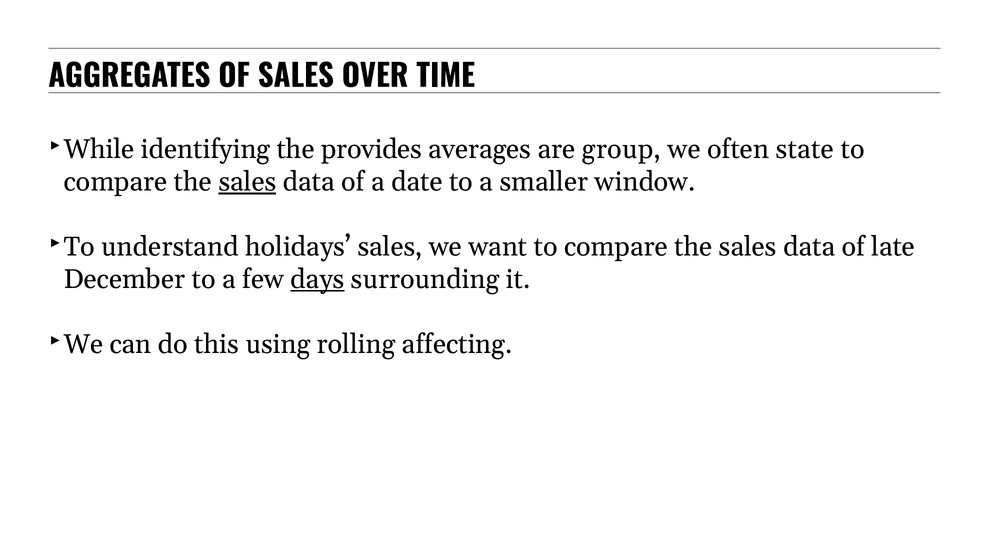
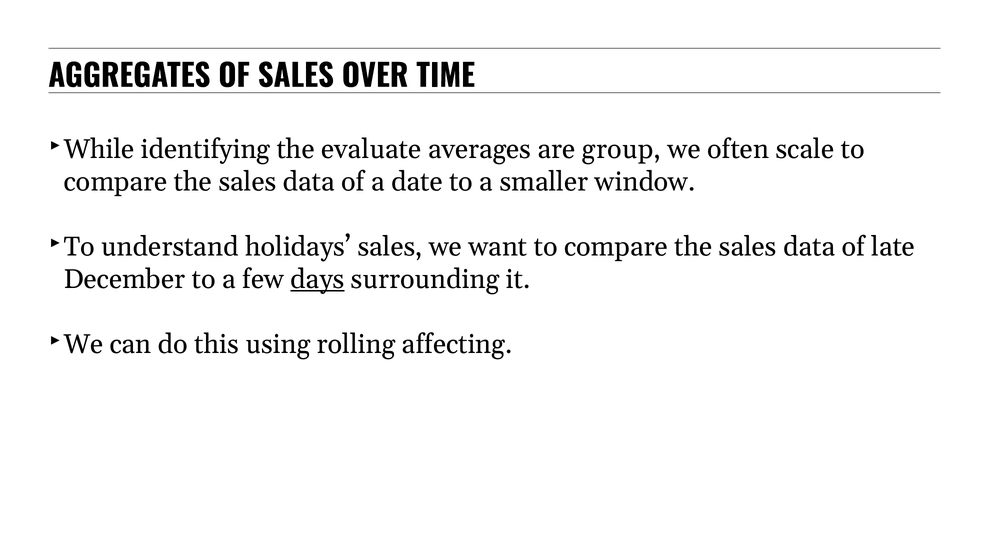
provides: provides -> evaluate (371, 150)
state: state -> scale (805, 150)
sales underline: present -> none (247, 182)
